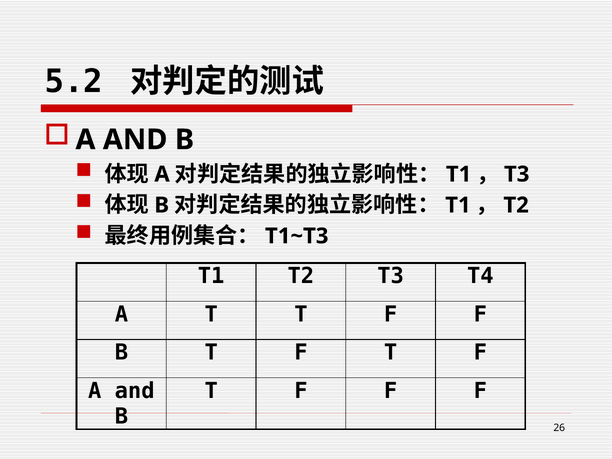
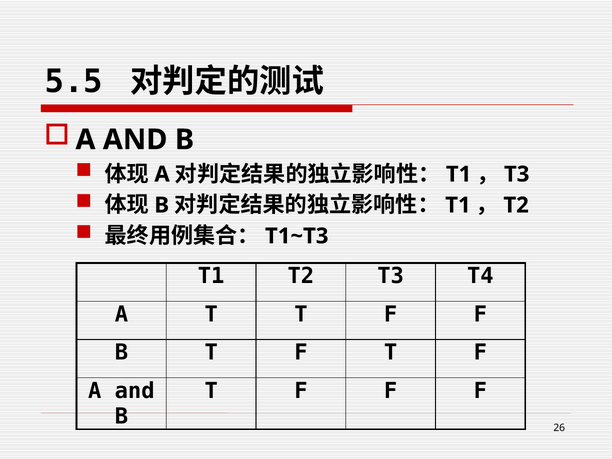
5.2: 5.2 -> 5.5 (74, 82)
